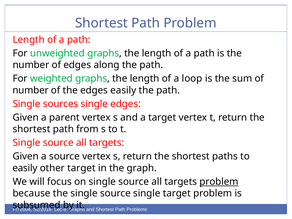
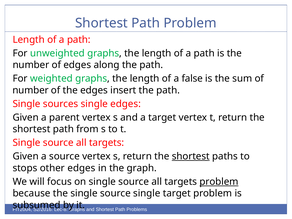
loop: loop -> false (192, 79)
edges easily: easily -> insert (123, 90)
shortest underline: none -> present (191, 156)
easily: easily -> stops (25, 168)
other target: target -> edges (81, 168)
